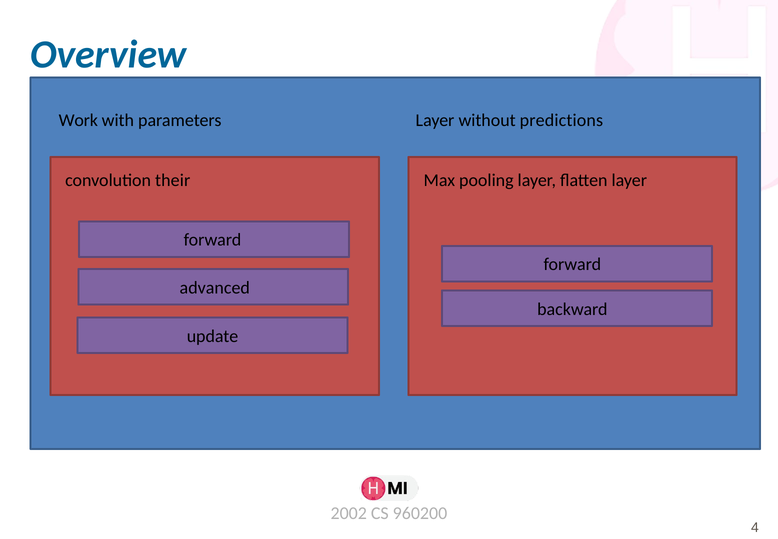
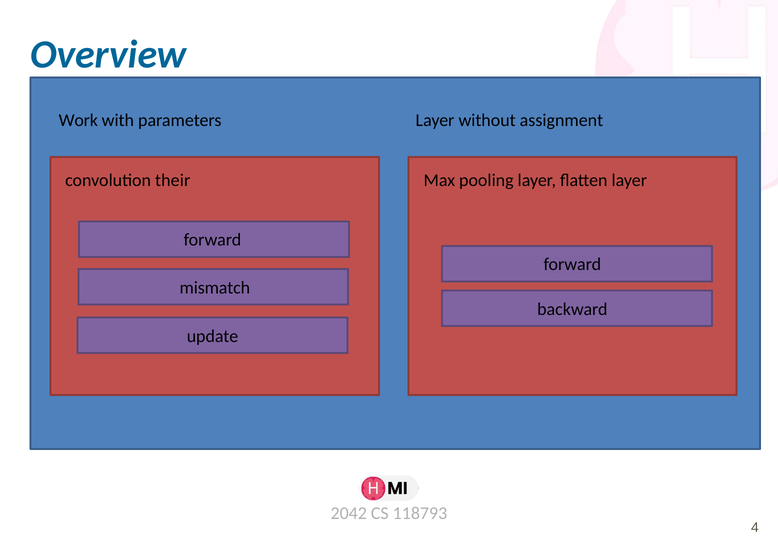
predictions: predictions -> assignment (561, 120)
advanced: advanced -> mismatch (215, 288)
2002: 2002 -> 2042 (349, 513)
960200: 960200 -> 118793 (420, 513)
